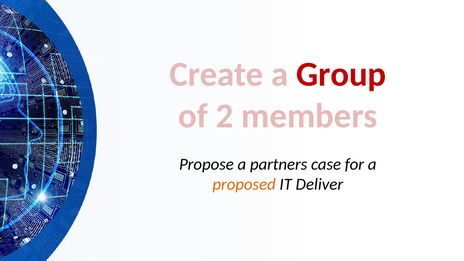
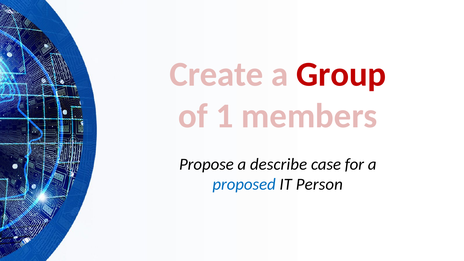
2: 2 -> 1 (225, 116)
partners: partners -> describe (279, 164)
proposed colour: orange -> blue (244, 184)
Deliver: Deliver -> Person (319, 184)
